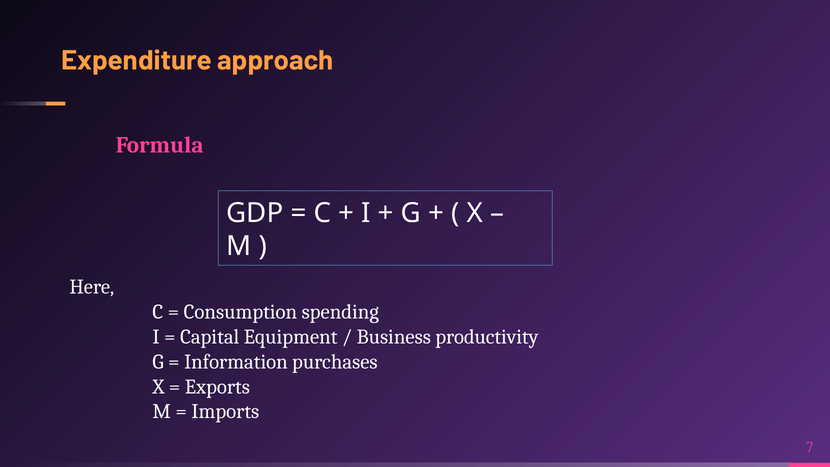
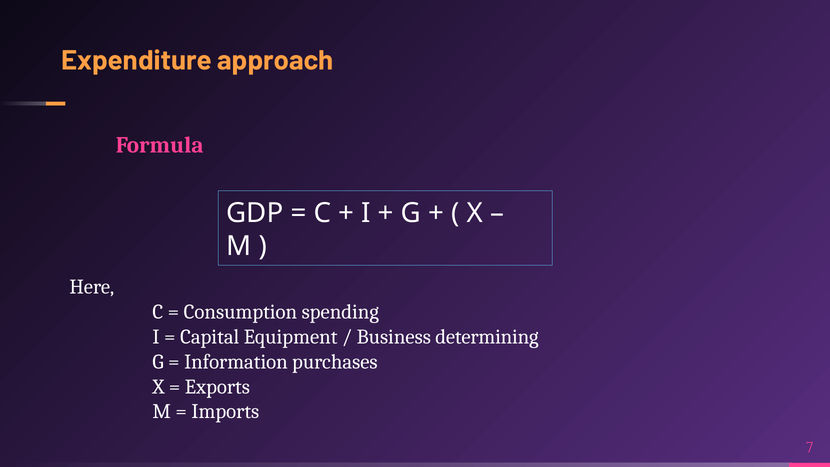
productivity: productivity -> determining (487, 337)
